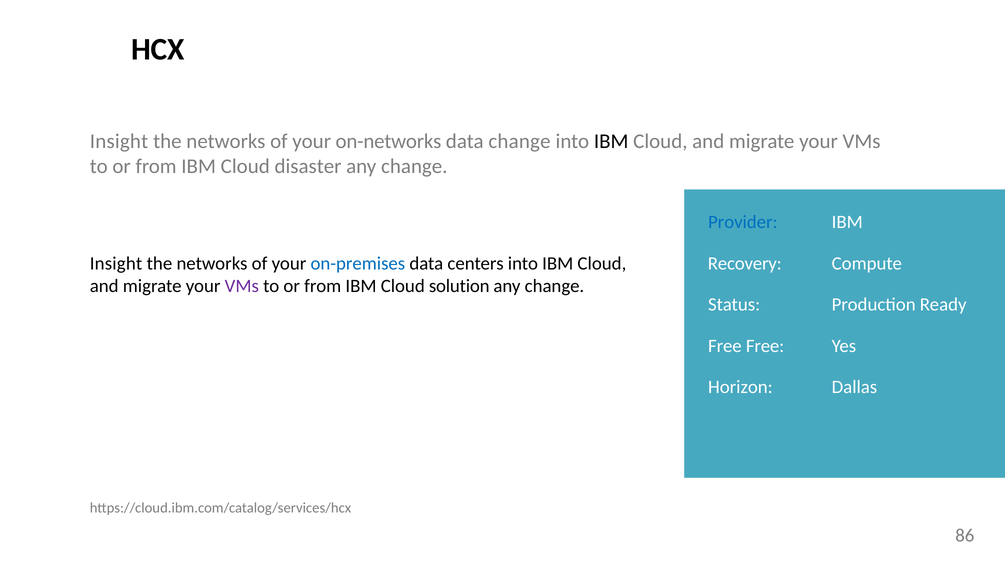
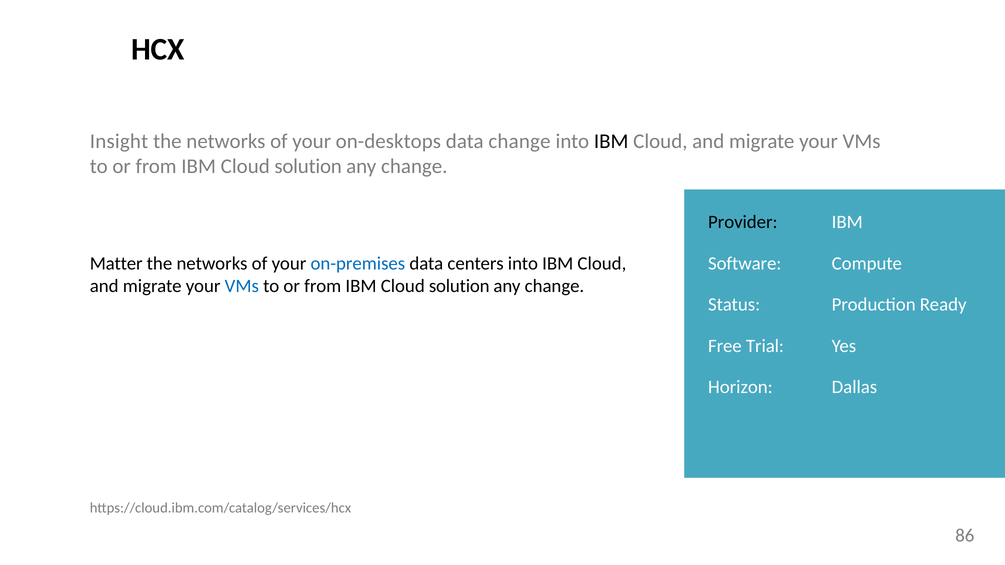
on-networks: on-networks -> on-desktops (388, 141)
disaster: disaster -> solution (308, 167)
Provider colour: blue -> black (743, 222)
Insight: Insight -> Matter (116, 264)
Recovery: Recovery -> Software (745, 264)
VMs colour: purple -> blue (242, 286)
Free Free: Free -> Trial (765, 346)
